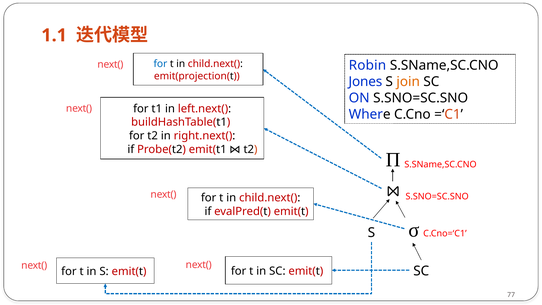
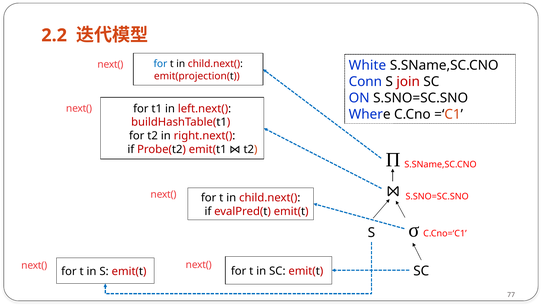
1.1: 1.1 -> 2.2 (54, 35)
Robin: Robin -> White (367, 65)
Jones: Jones -> Conn (365, 82)
join colour: orange -> red (408, 82)
